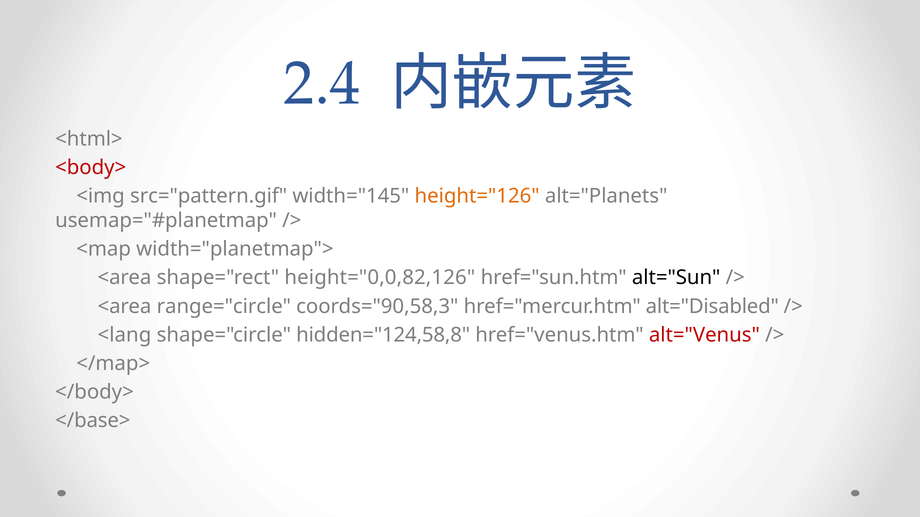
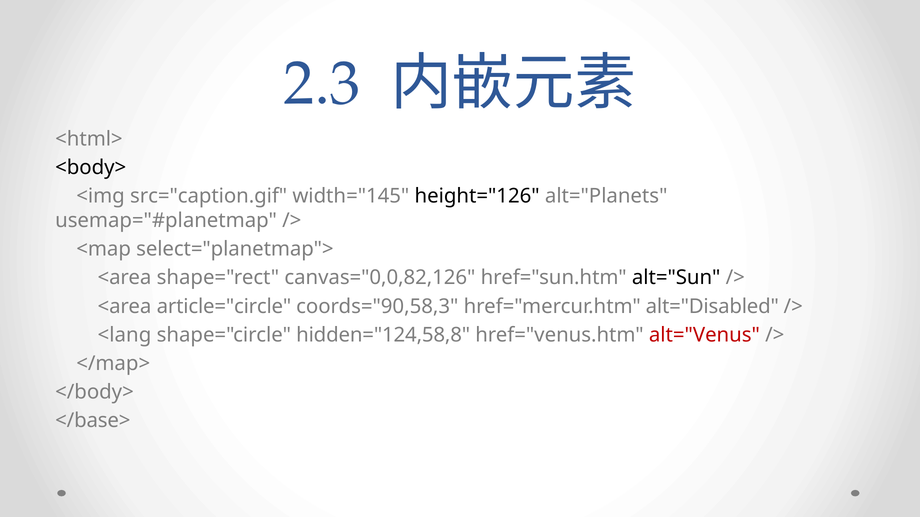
2.4: 2.4 -> 2.3 (322, 84)
<body> colour: red -> black (91, 168)
src="pattern.gif: src="pattern.gif -> src="caption.gif (209, 196)
height="126 colour: orange -> black (477, 196)
width="planetmap">: width="planetmap"> -> select="planetmap"> (235, 249)
height="0,0,82,126: height="0,0,82,126 -> canvas="0,0,82,126 (380, 278)
range="circle: range="circle -> article="circle (224, 307)
